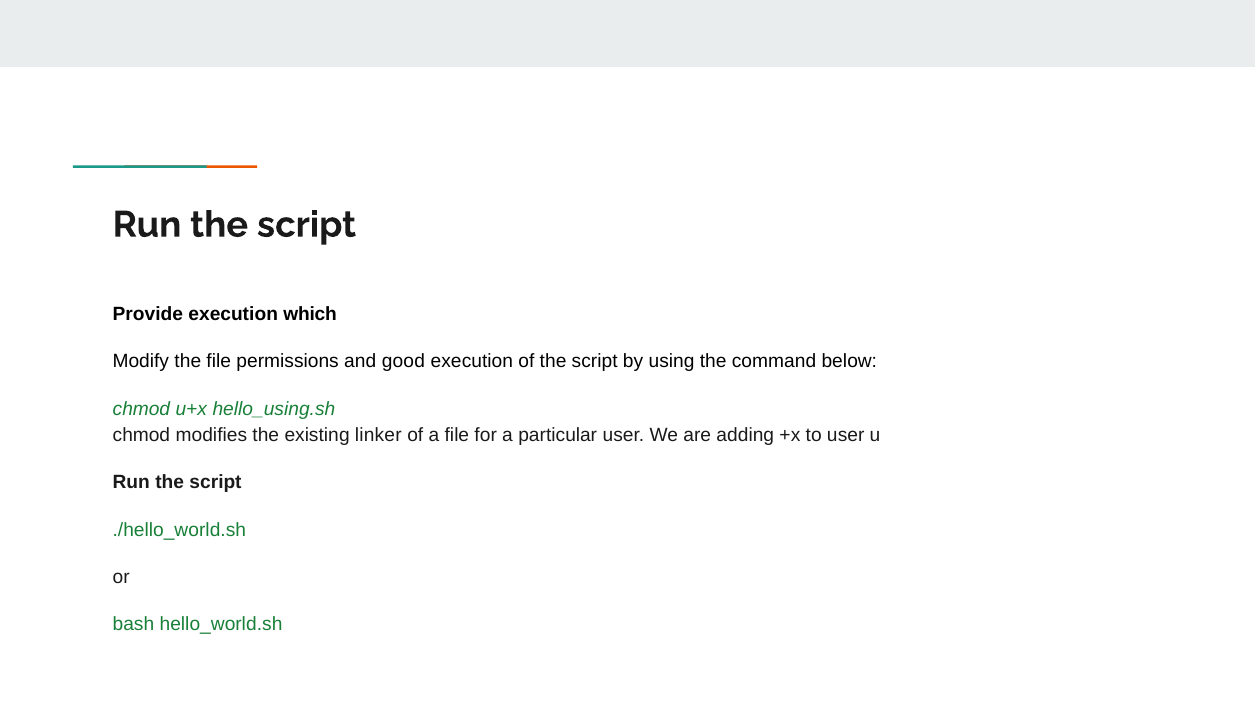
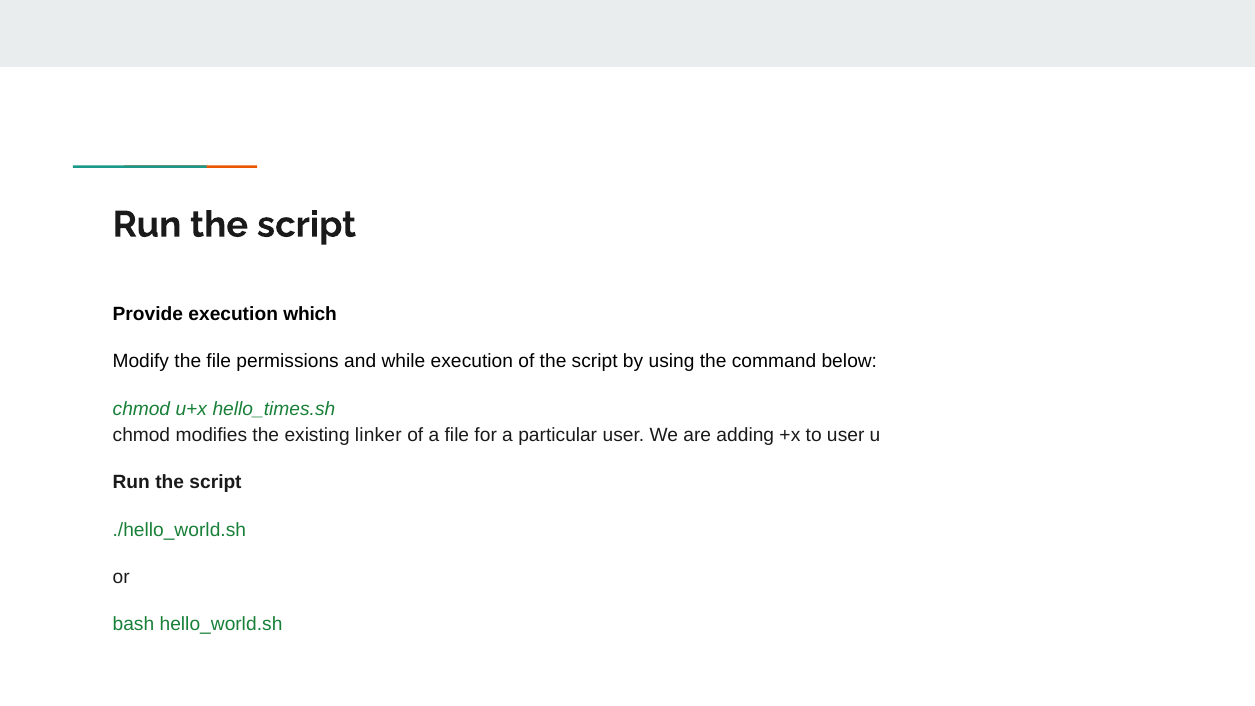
good: good -> while (403, 361)
hello_using.sh: hello_using.sh -> hello_times.sh (274, 409)
